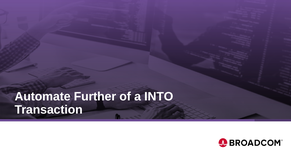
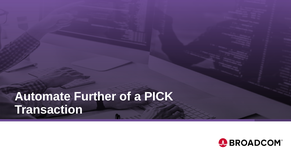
INTO: INTO -> PICK (159, 96)
